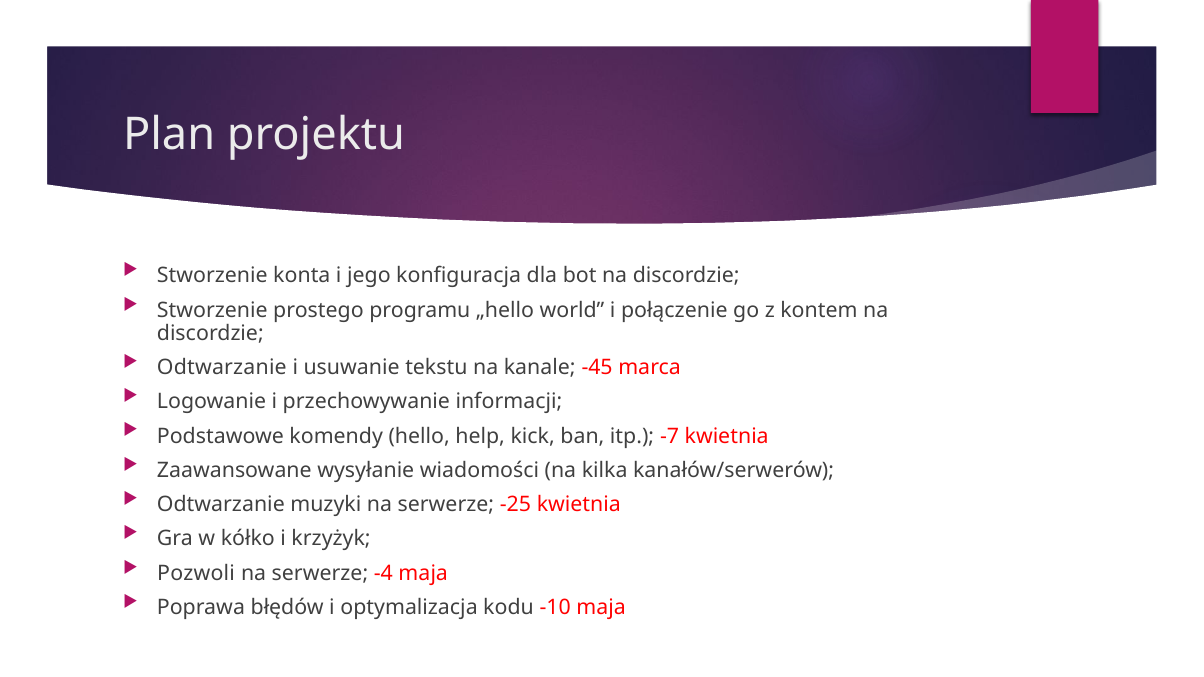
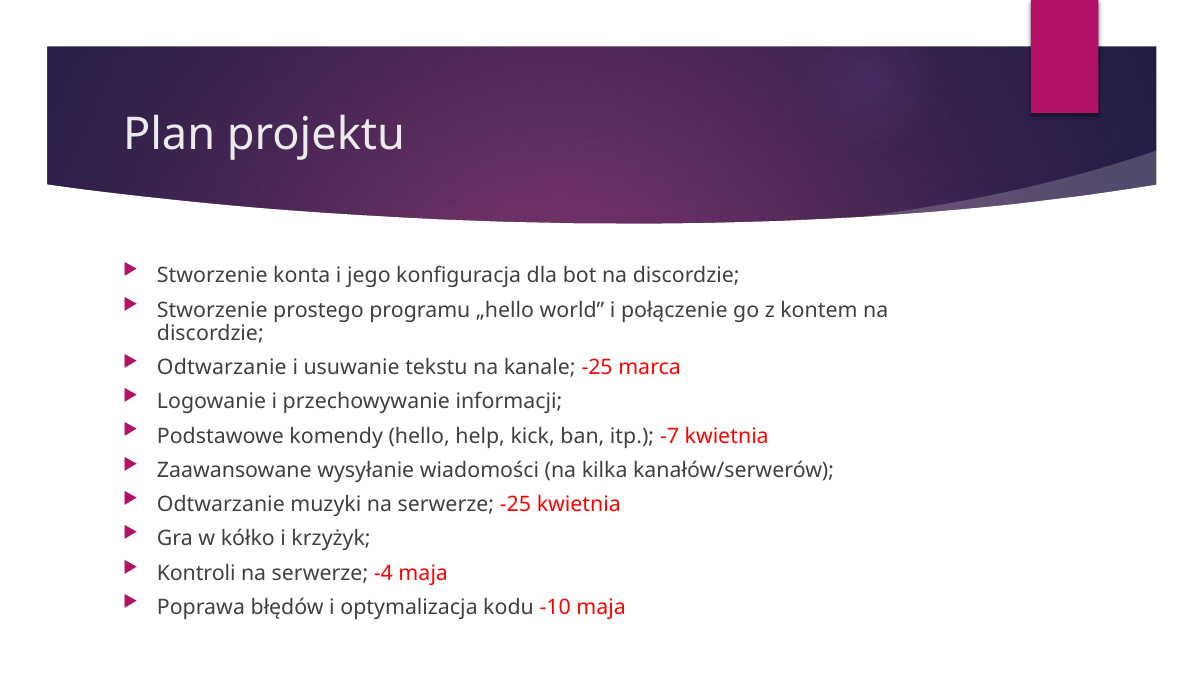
kanale -45: -45 -> -25 (597, 368)
Pozwoli: Pozwoli -> Kontroli (196, 573)
